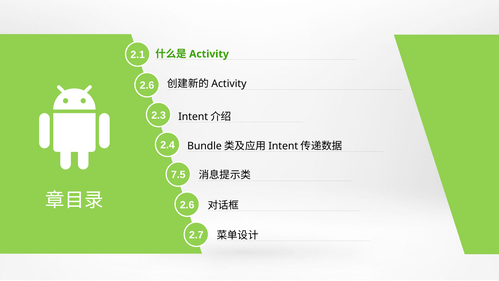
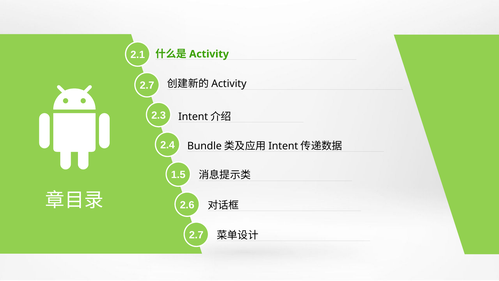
2.6: 2.6 -> 2.7 (147, 85)
7.5: 7.5 -> 1.5 (178, 175)
